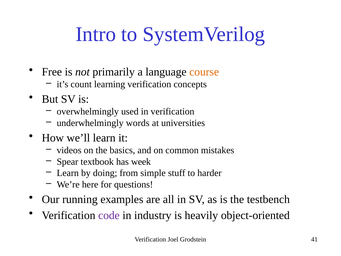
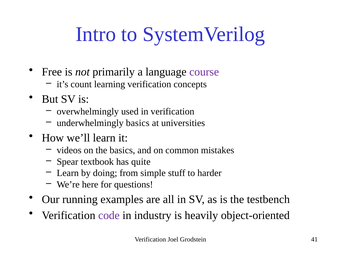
course colour: orange -> purple (204, 72)
underwhelmingly words: words -> basics (138, 123)
week: week -> quite (141, 162)
